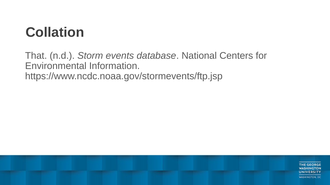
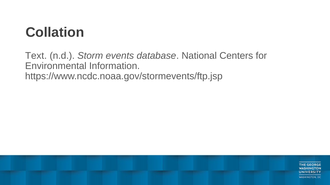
That: That -> Text (36, 56)
